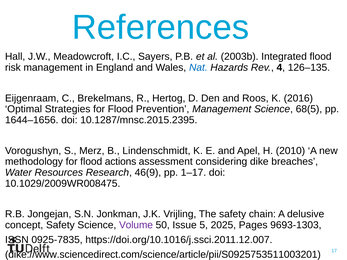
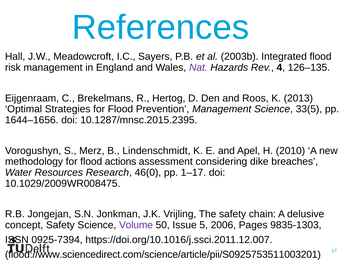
Nat colour: blue -> purple (198, 68)
2016: 2016 -> 2013 (298, 98)
68(5: 68(5 -> 33(5 (309, 109)
46(9: 46(9 -> 46(0 (148, 173)
2025: 2025 -> 2006 (223, 225)
9693-1303: 9693-1303 -> 9835-1303 (296, 225)
0925-7835: 0925-7835 -> 0925-7394 (57, 240)
dike://www.sciencedirect.com/science/article/pii/S0925753511003201: dike://www.sciencedirect.com/science/article/pii/S0925753511003201 -> flood://www.sciencedirect.com/science/article/pii/S0925753511003201 (163, 255)
